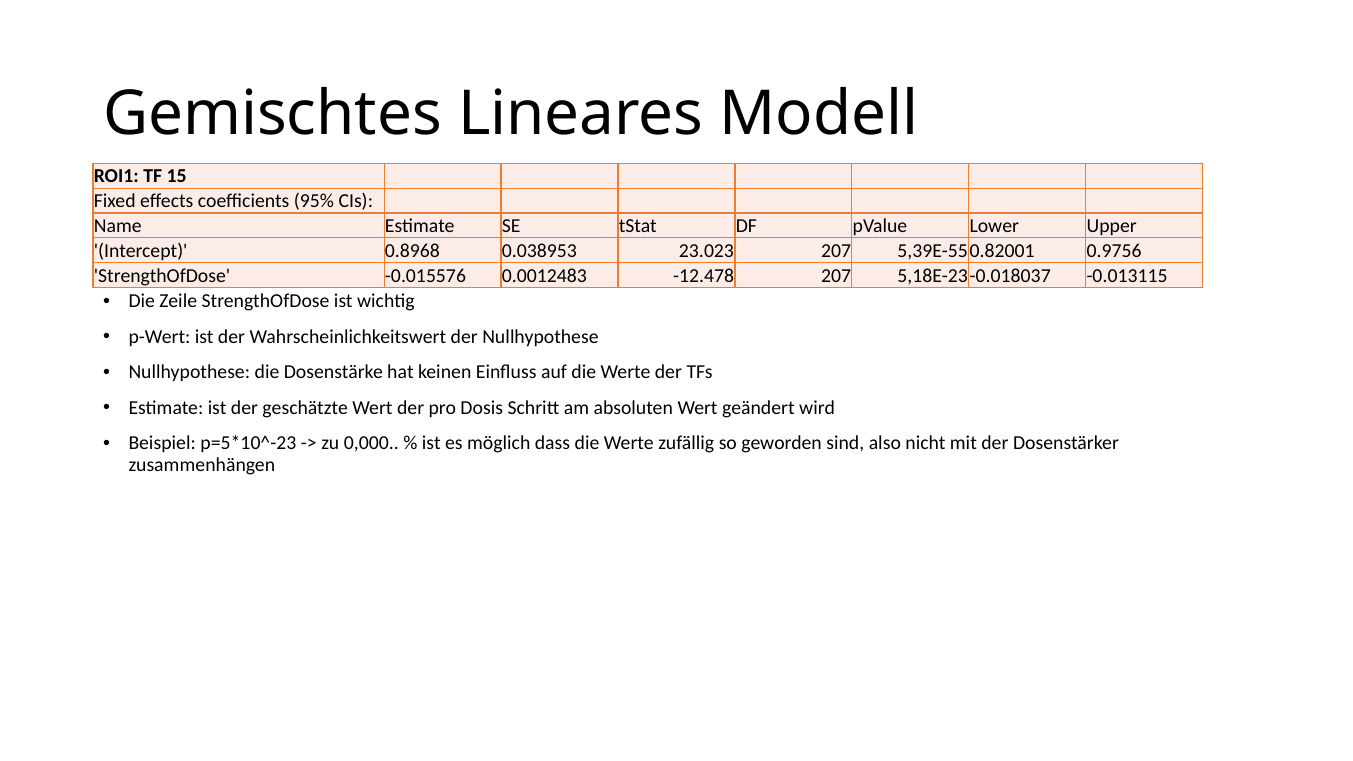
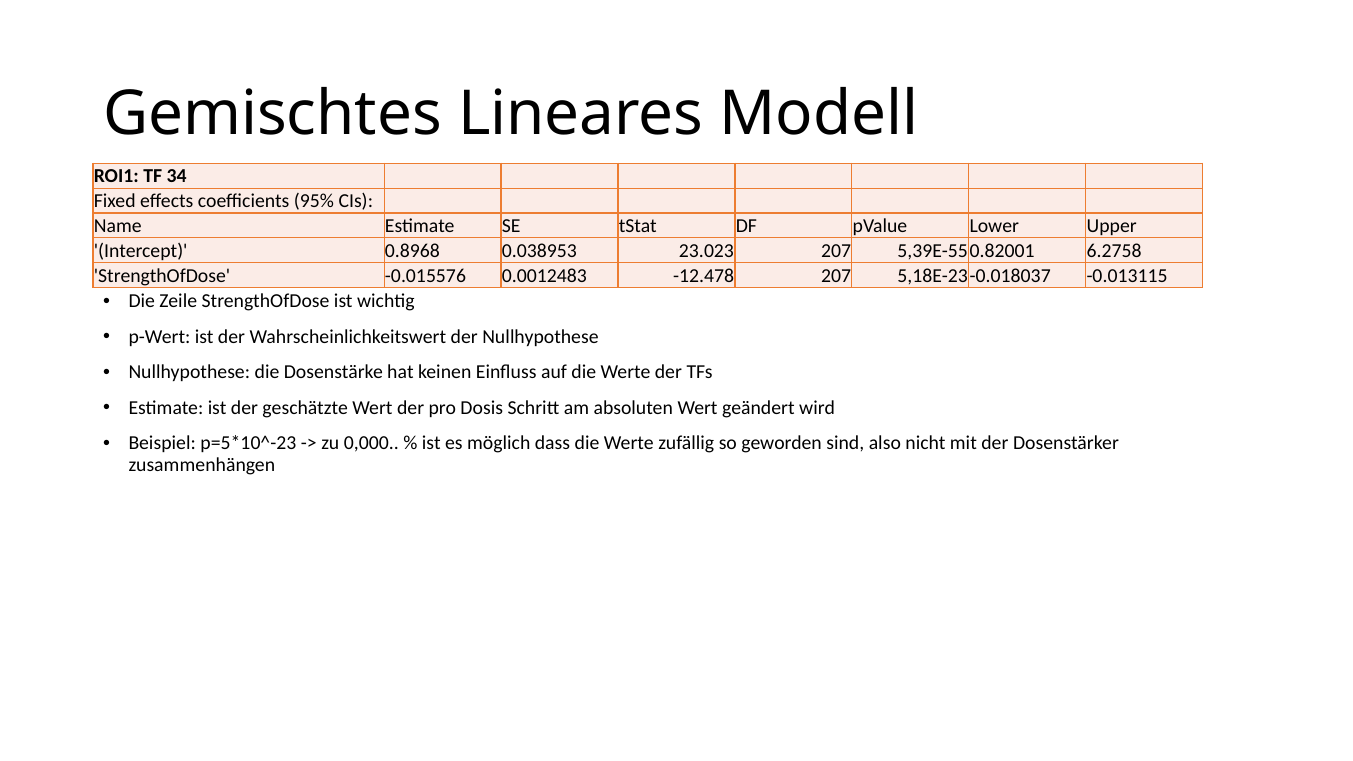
15: 15 -> 34 (177, 176)
0.9756: 0.9756 -> 6.2758 (1114, 251)
